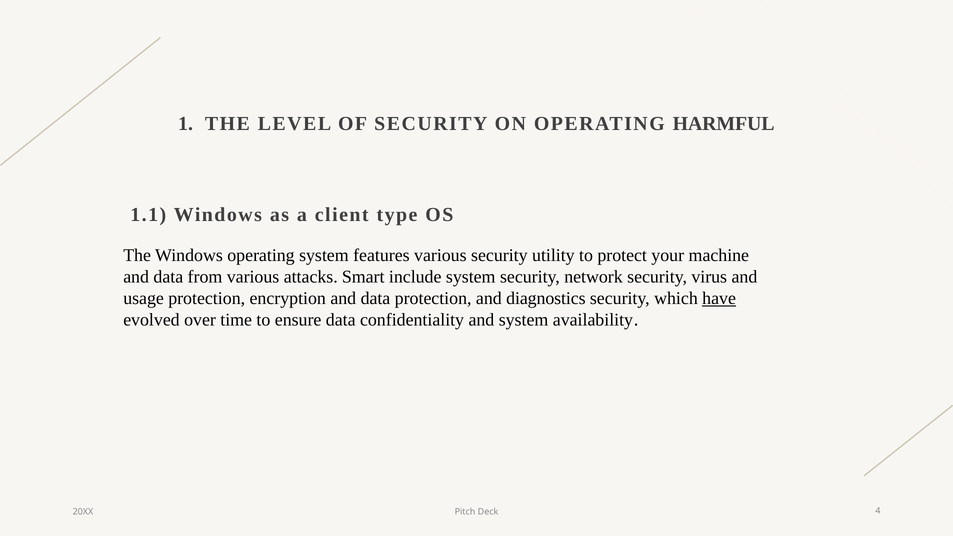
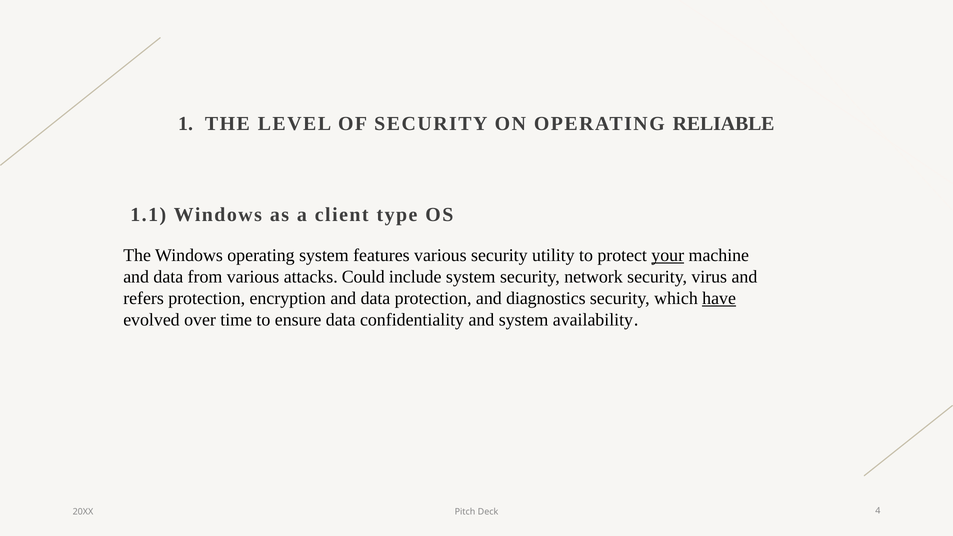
HARMFUL: HARMFUL -> RELIABLE (724, 124)
your underline: none -> present (668, 256)
Smart: Smart -> Could (363, 277)
usage: usage -> refers (144, 298)
